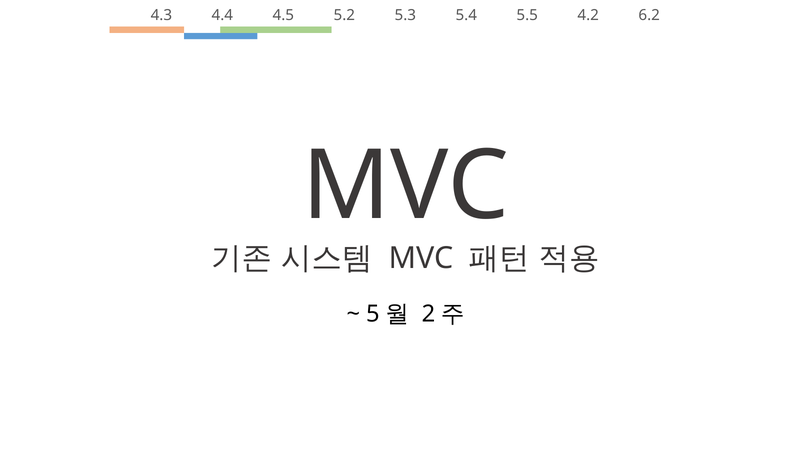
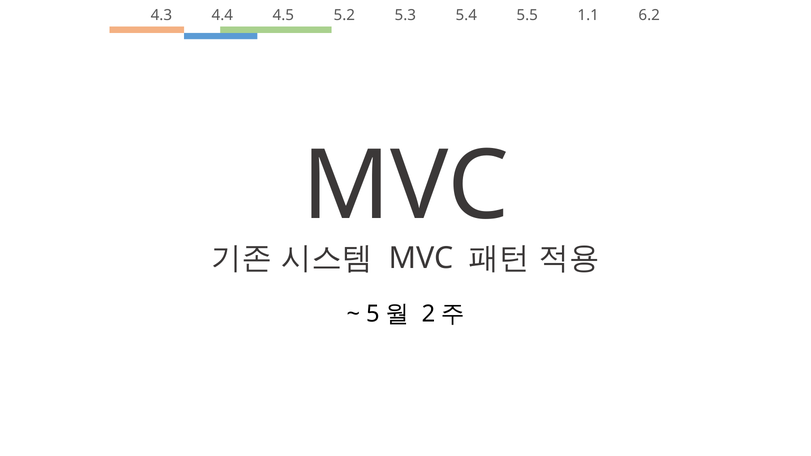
4.2: 4.2 -> 1.1 (588, 15)
